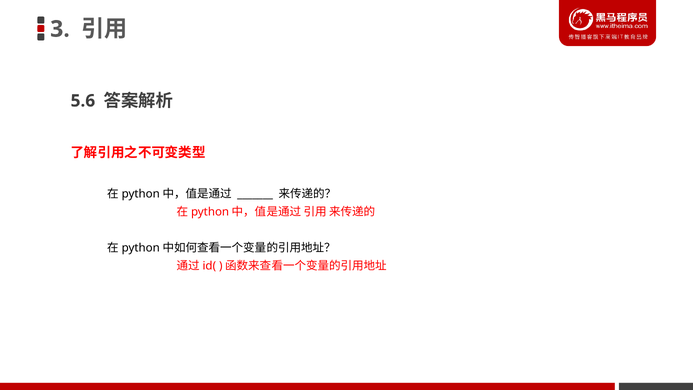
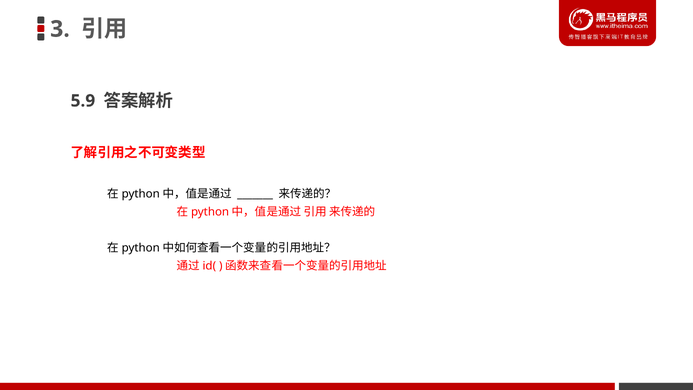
5.6: 5.6 -> 5.9 (83, 101)
